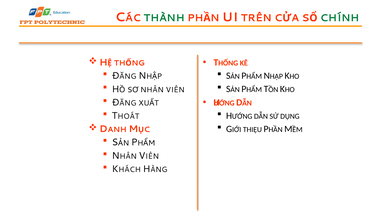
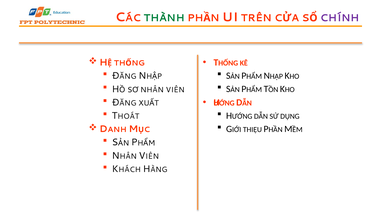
CHÍNH colour: green -> purple (340, 18)
